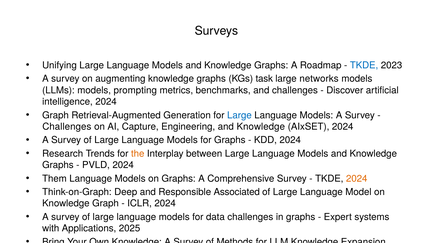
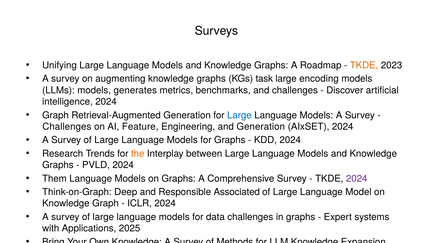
TKDE colour: blue -> orange (364, 65)
networks: networks -> encoding (319, 79)
prompting: prompting -> generates (135, 90)
Capture: Capture -> Feature (140, 127)
Engineering and Knowledge: Knowledge -> Generation (261, 127)
2024 colour: orange -> purple (357, 179)
